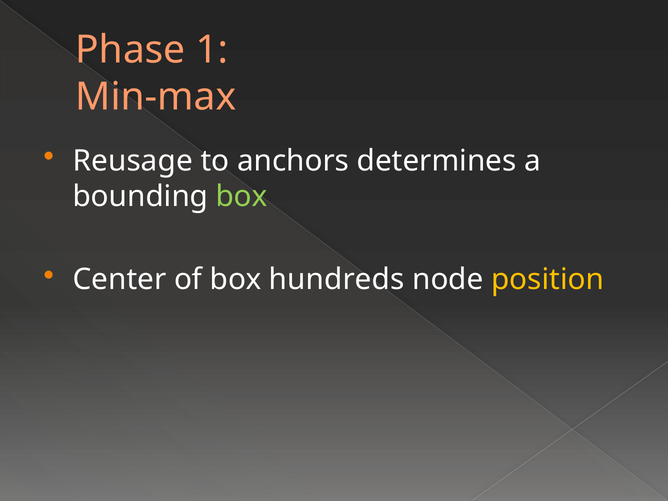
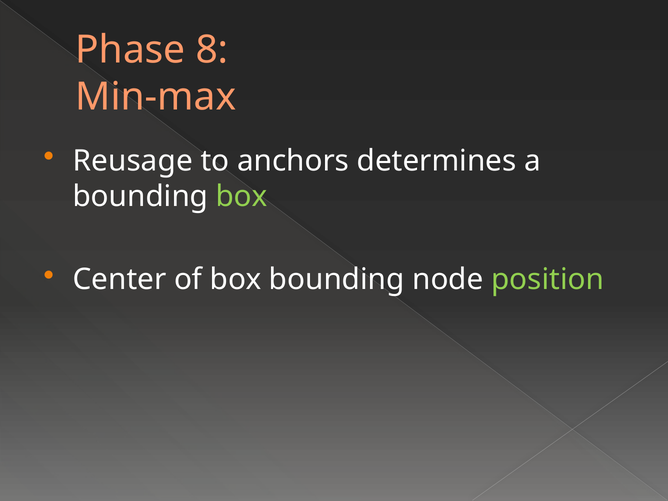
1: 1 -> 8 (212, 50)
box hundreds: hundreds -> bounding (337, 280)
position colour: yellow -> light green (548, 280)
